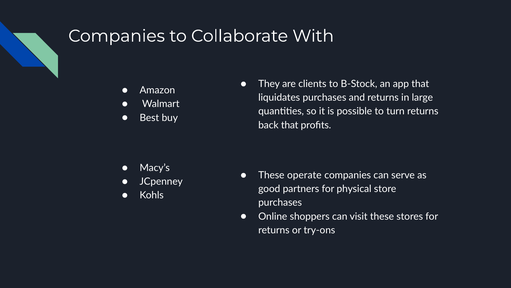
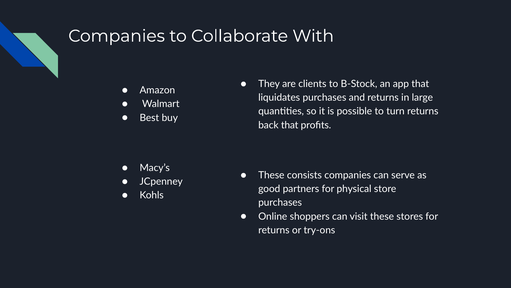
operate: operate -> consists (304, 175)
